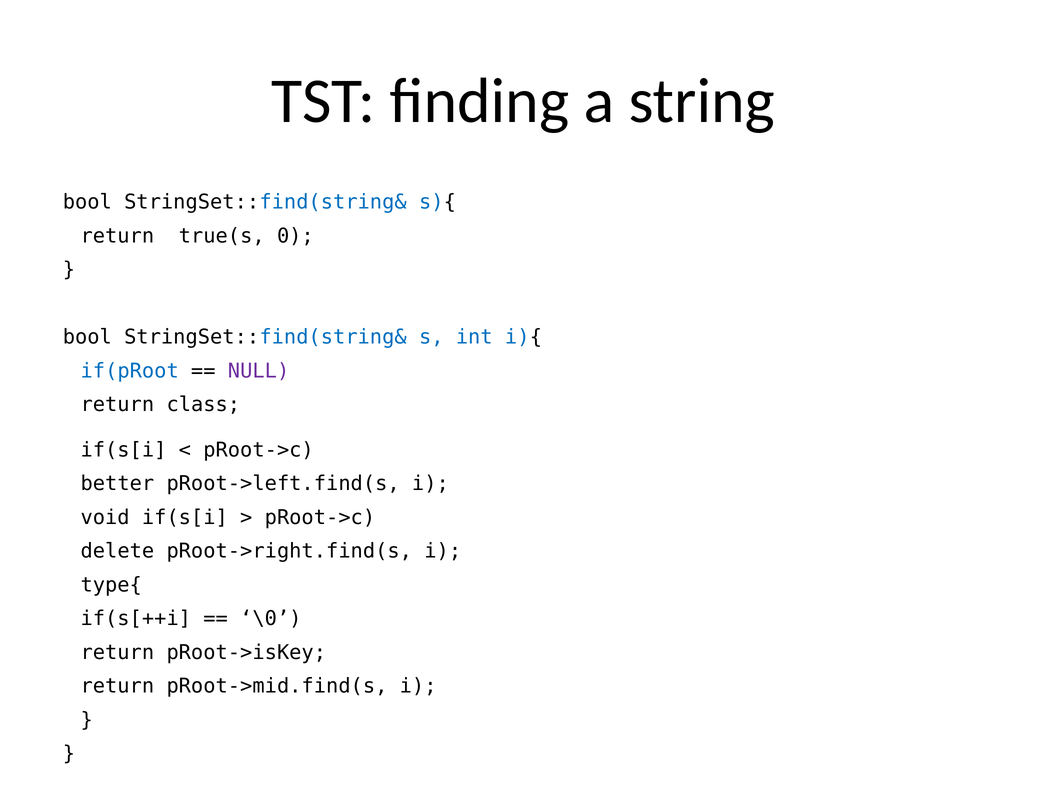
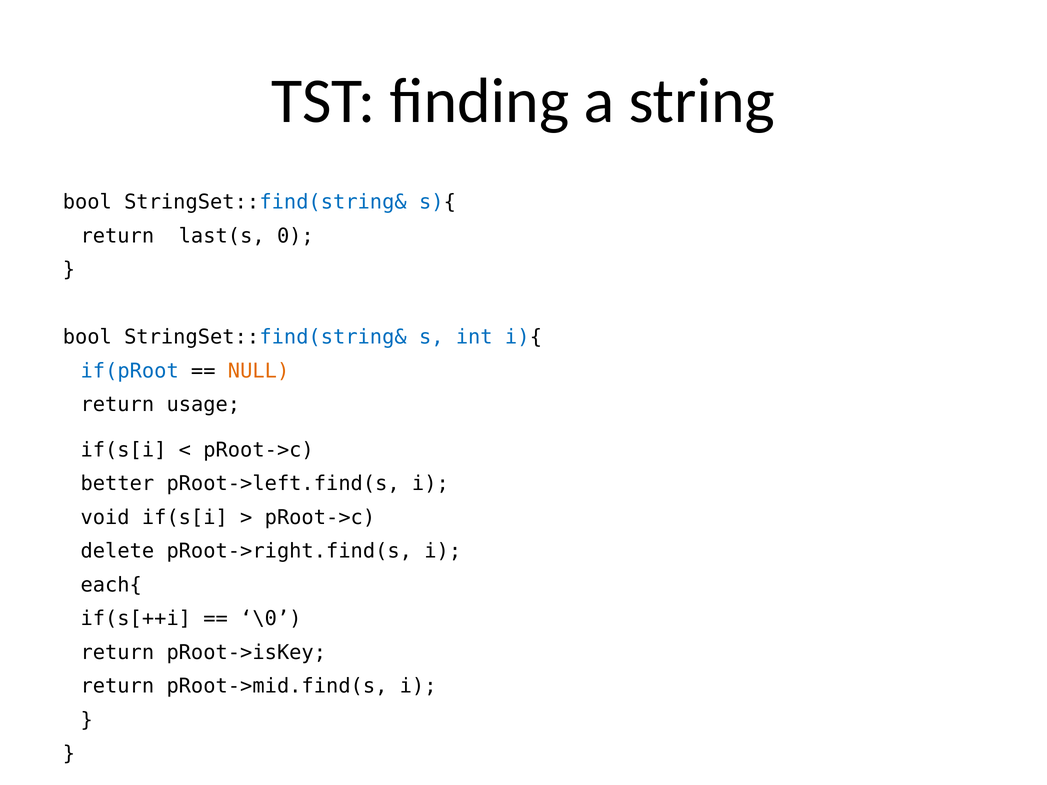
true(s: true(s -> last(s (222, 236)
NULL colour: purple -> orange (259, 371)
class: class -> usage (203, 405)
type{: type{ -> each{ (111, 585)
